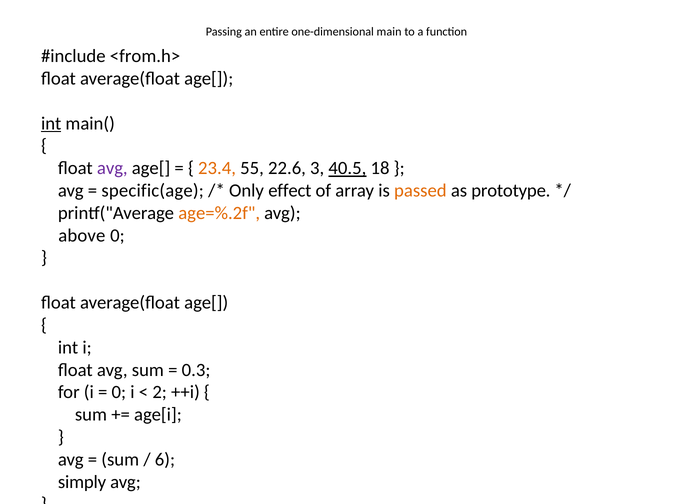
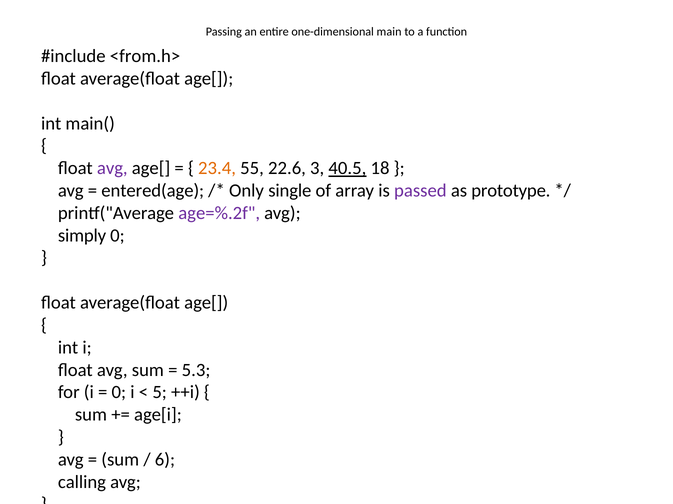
int underline: present -> none (51, 124)
specific(age: specific(age -> entered(age (153, 191)
effect: effect -> single (290, 191)
passed colour: orange -> purple (420, 191)
age=%.2f colour: orange -> purple (219, 213)
above: above -> simply (82, 236)
0.3: 0.3 -> 5.3 (196, 370)
2: 2 -> 5 (160, 393)
simply: simply -> calling (82, 483)
